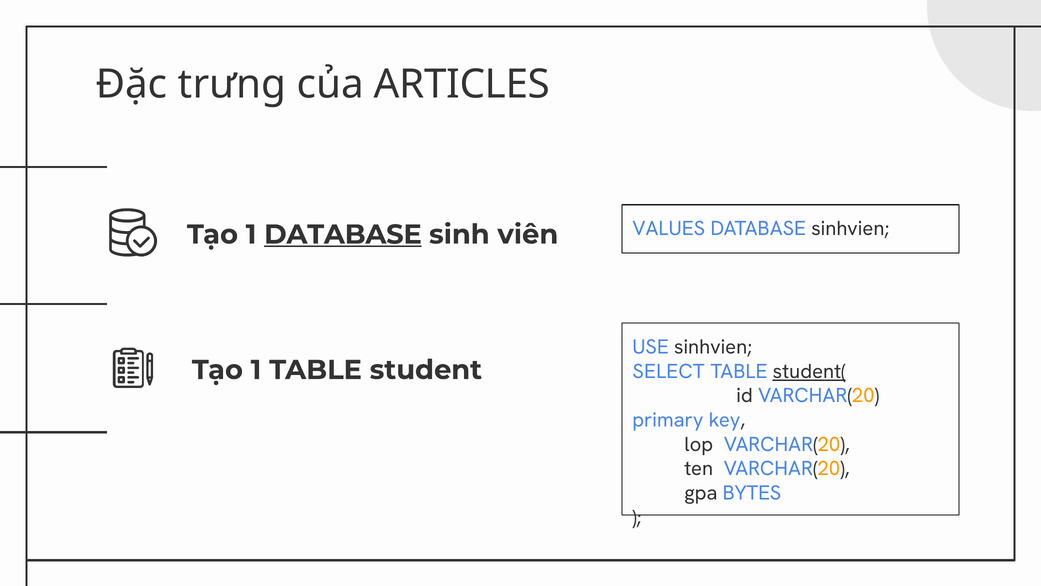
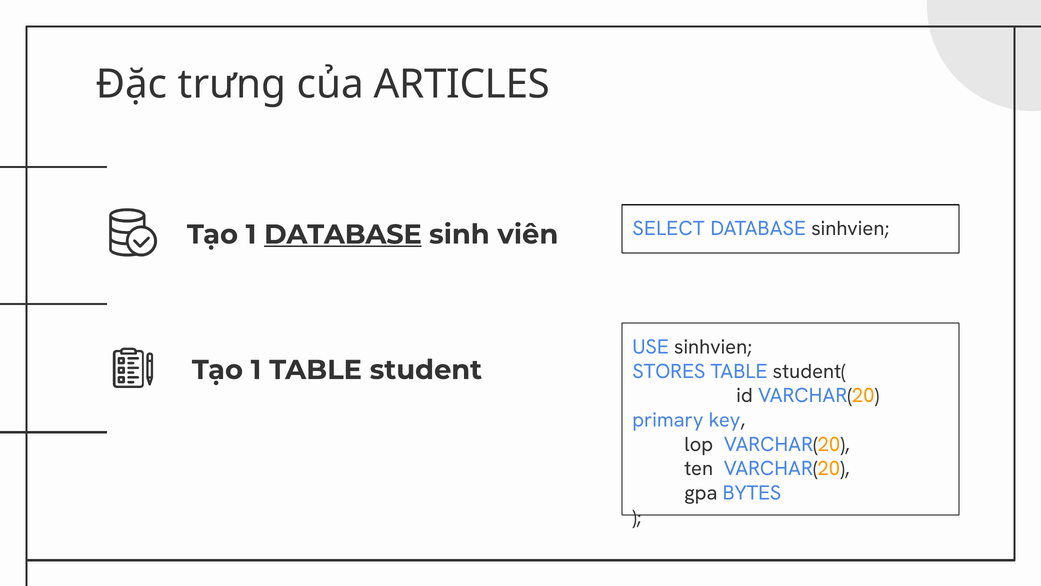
VALUES: VALUES -> SELECT (669, 229)
SELECT: SELECT -> STORES (669, 371)
student( underline: present -> none (809, 371)
